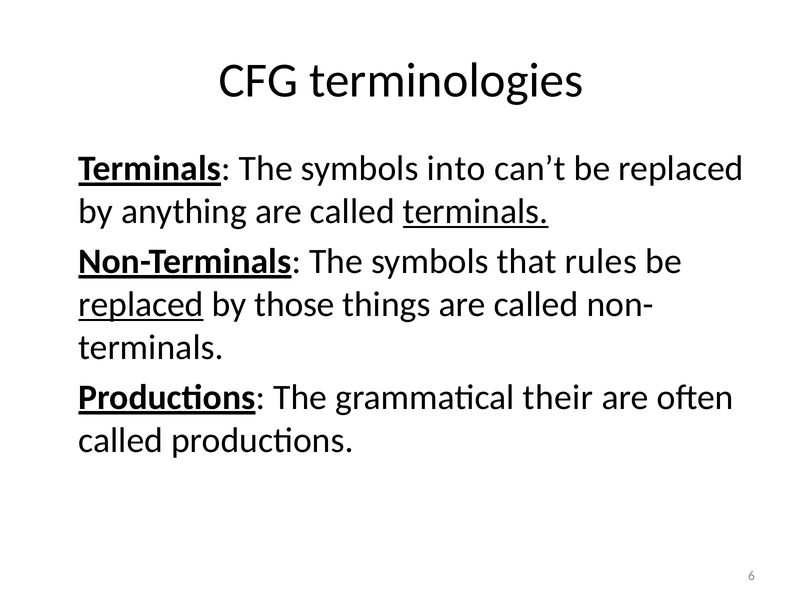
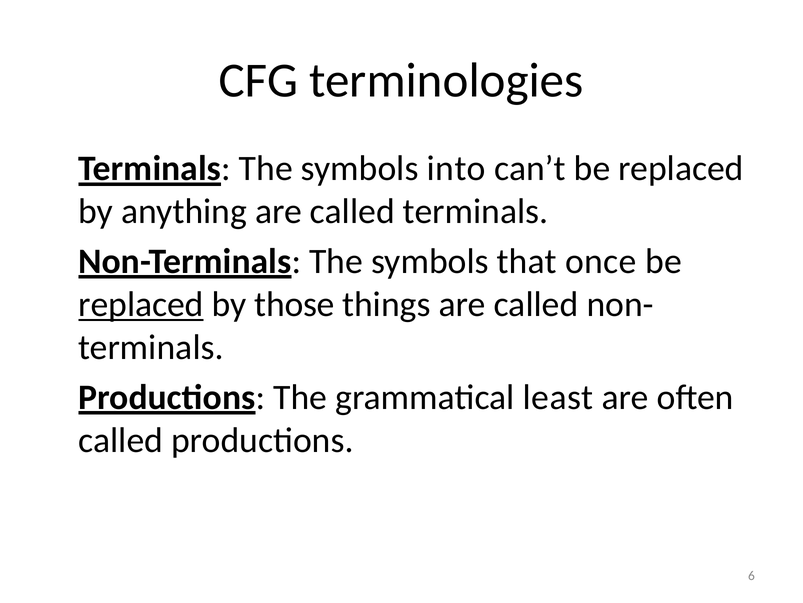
terminals underline: present -> none (476, 211)
rules: rules -> once (601, 261)
their: their -> least (558, 397)
